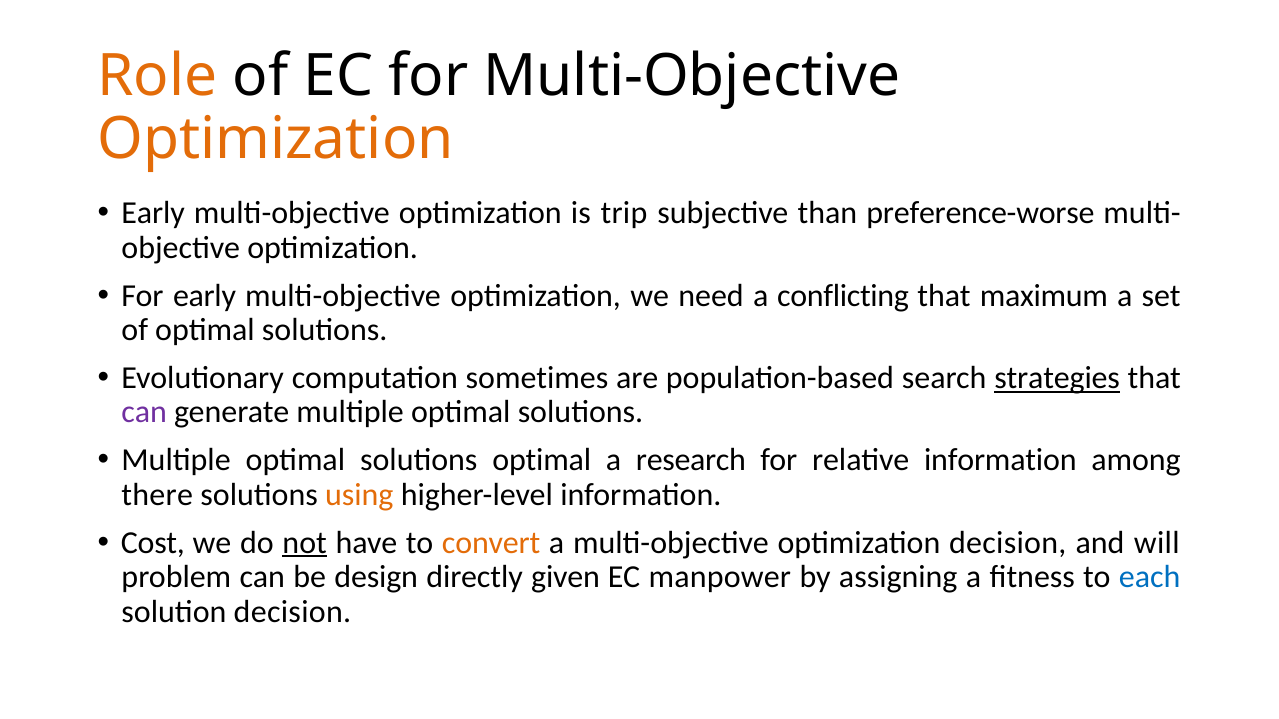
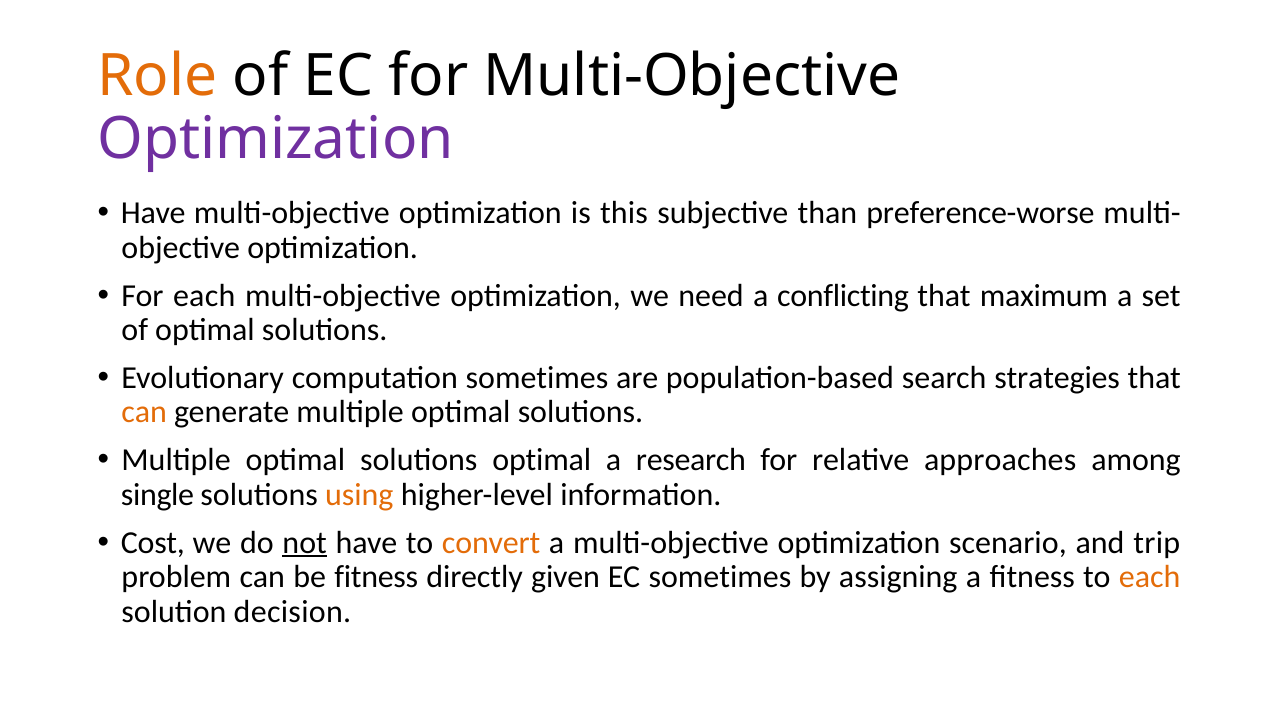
Optimization colour: orange -> purple (276, 139)
Early: Early -> Have (153, 213)
trip: trip -> this (624, 213)
For early: early -> each (204, 296)
strategies underline: present -> none (1057, 378)
can colour: purple -> orange (144, 413)
relative information: information -> approaches (1000, 460)
there: there -> single (157, 495)
optimization decision: decision -> scenario (1008, 543)
will: will -> trip (1157, 543)
be design: design -> fitness (376, 577)
EC manpower: manpower -> sometimes (720, 577)
each colour: blue -> orange (1150, 577)
